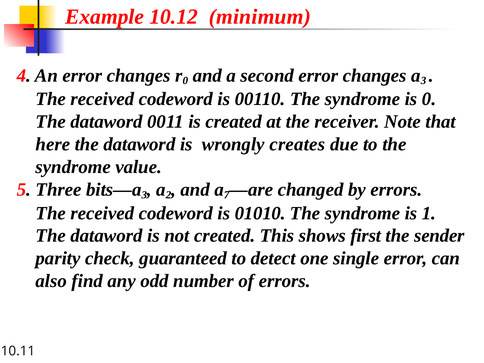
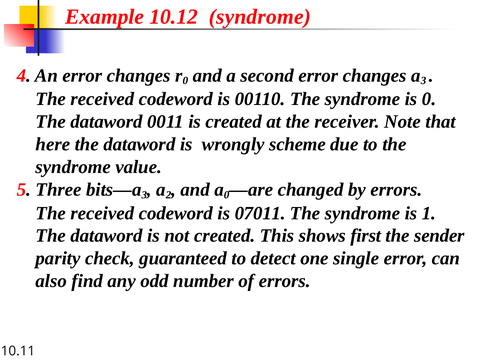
10.12 minimum: minimum -> syndrome (260, 17)
creates: creates -> scheme (297, 144)
a 7: 7 -> 0 (227, 195)
01010: 01010 -> 07011 (260, 213)
